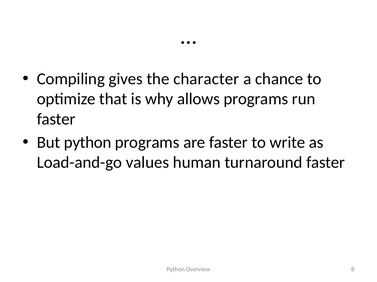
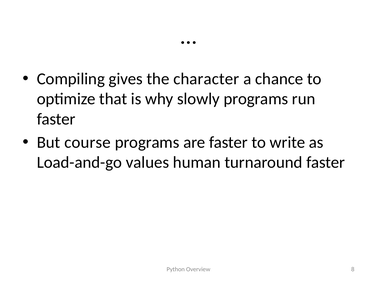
allows: allows -> slowly (198, 99)
But python: python -> course (87, 143)
